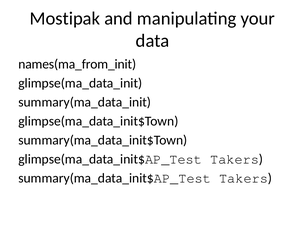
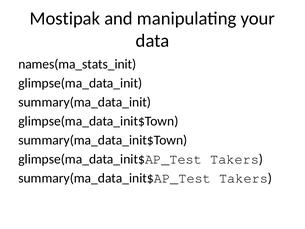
names(ma_from_init: names(ma_from_init -> names(ma_stats_init (77, 64)
